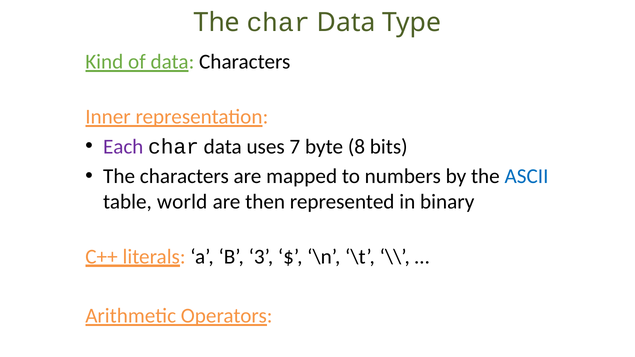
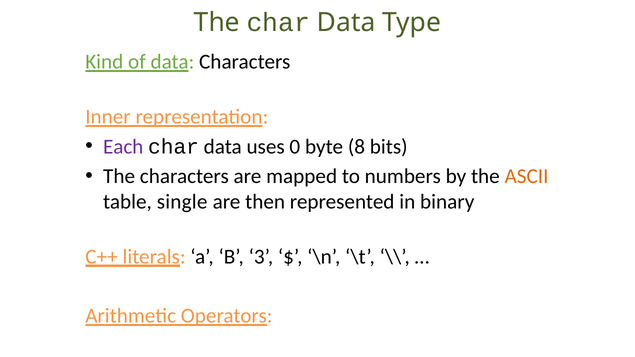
7: 7 -> 0 (295, 147)
ASCII colour: blue -> orange (527, 176)
world: world -> single (182, 202)
